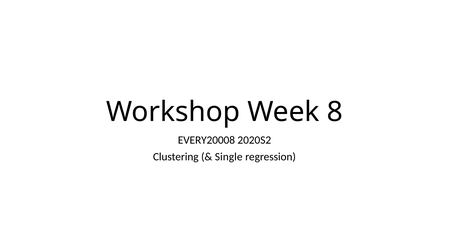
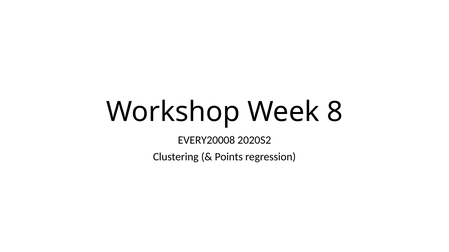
Single: Single -> Points (229, 157)
